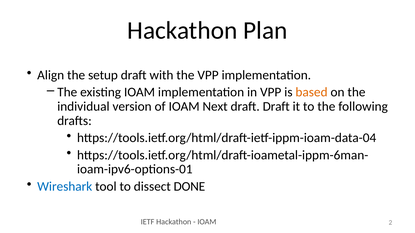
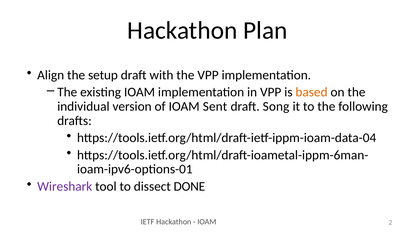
Next: Next -> Sent (215, 107)
draft Draft: Draft -> Song (276, 107)
Wireshark colour: blue -> purple (65, 187)
